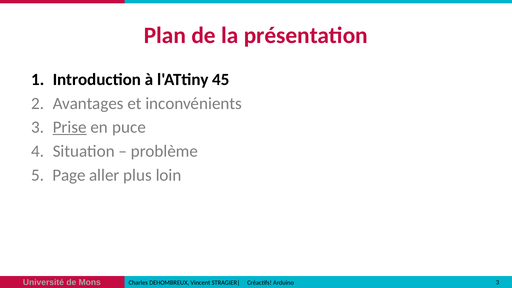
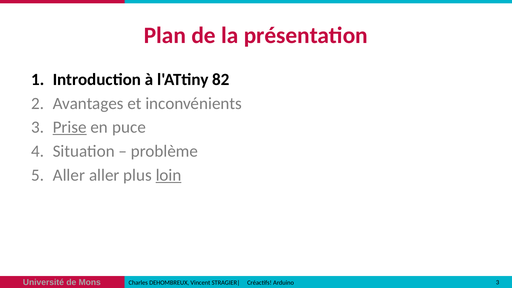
45: 45 -> 82 (221, 79)
Page: Page -> Aller (69, 175)
loin underline: none -> present (169, 175)
